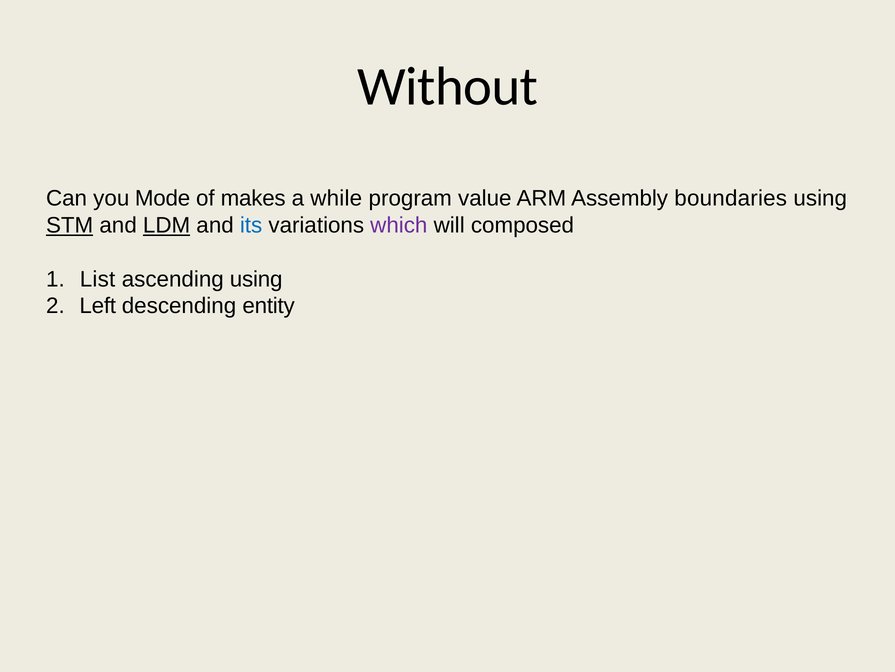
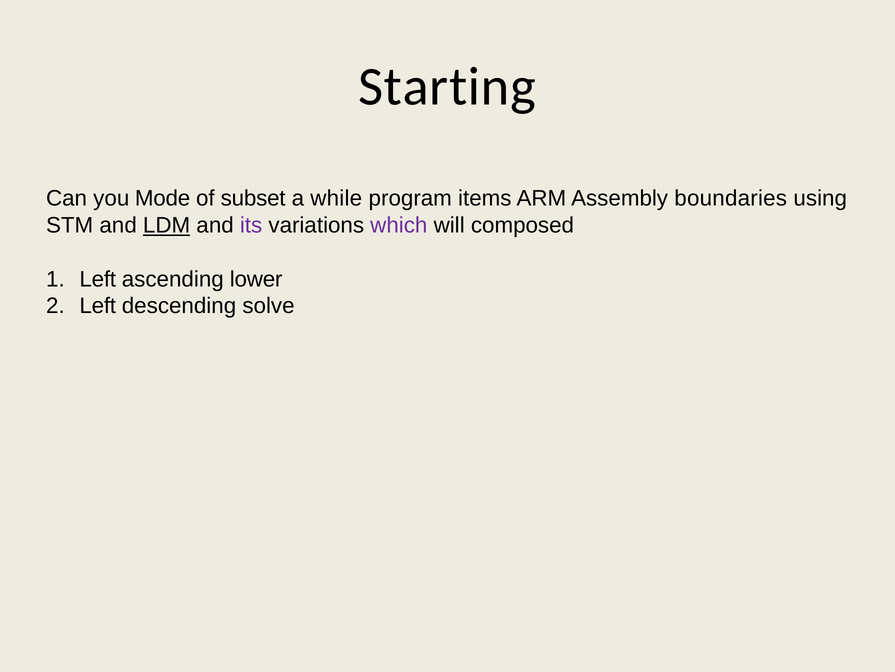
Without: Without -> Starting (447, 87)
makes: makes -> subset (253, 198)
value: value -> items (485, 198)
STM underline: present -> none (70, 225)
its colour: blue -> purple (251, 225)
List: List -> Left (98, 279)
ascending using: using -> lower (256, 279)
entity: entity -> solve (269, 306)
